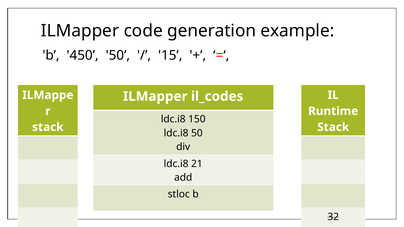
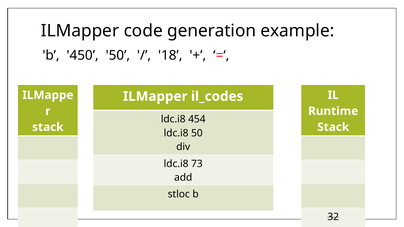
15: 15 -> 18 (170, 55)
150: 150 -> 454 (197, 119)
21: 21 -> 73 (197, 164)
